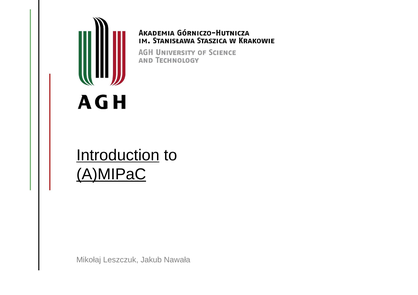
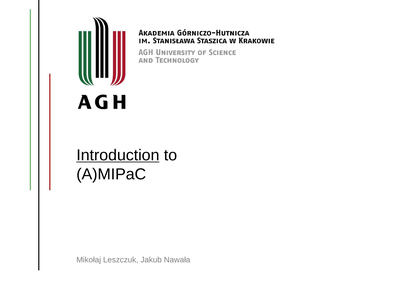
A)MIPaC underline: present -> none (111, 175)
